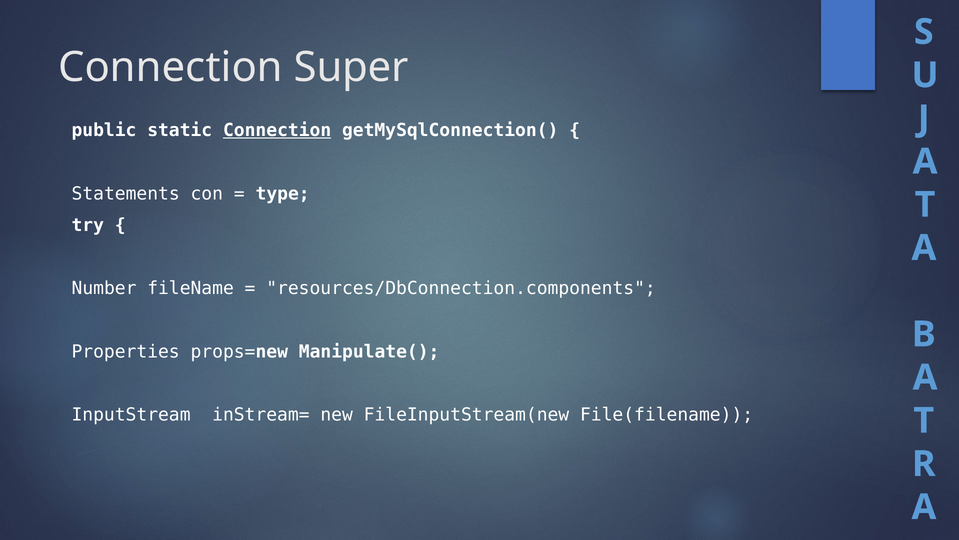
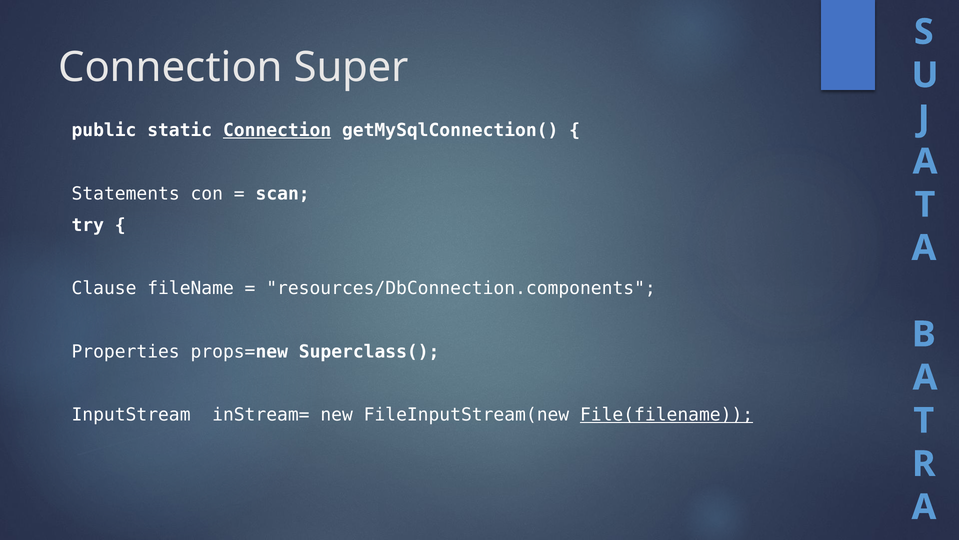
type: type -> scan (283, 193)
Number: Number -> Clause (104, 288)
Manipulate(: Manipulate( -> Superclass( (369, 351)
File(filename underline: none -> present (667, 414)
